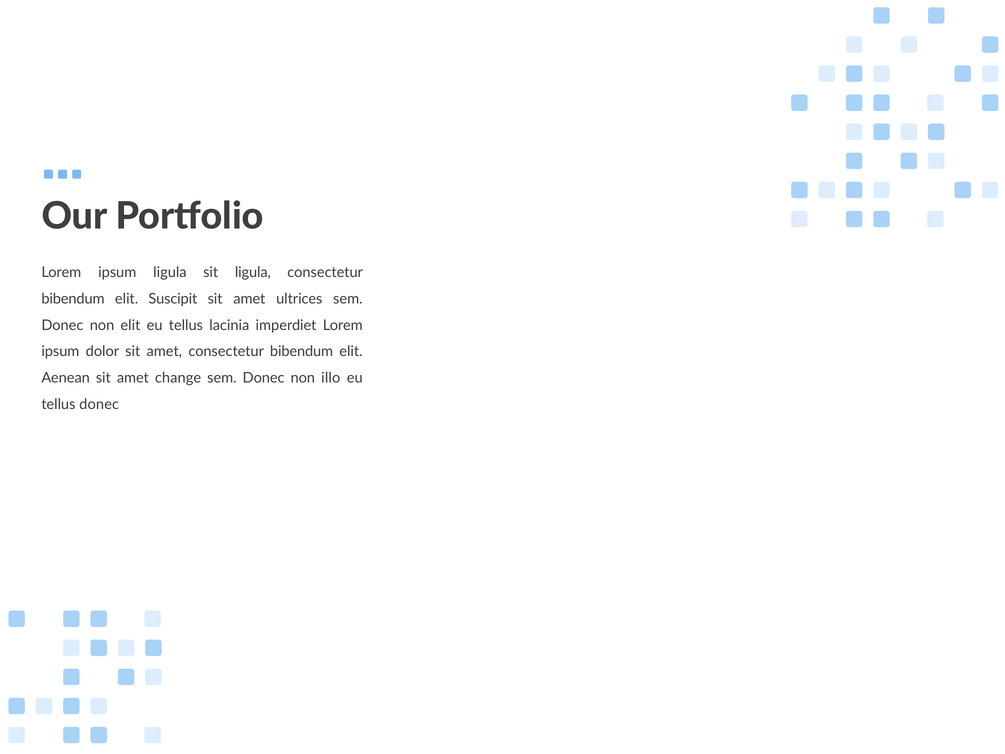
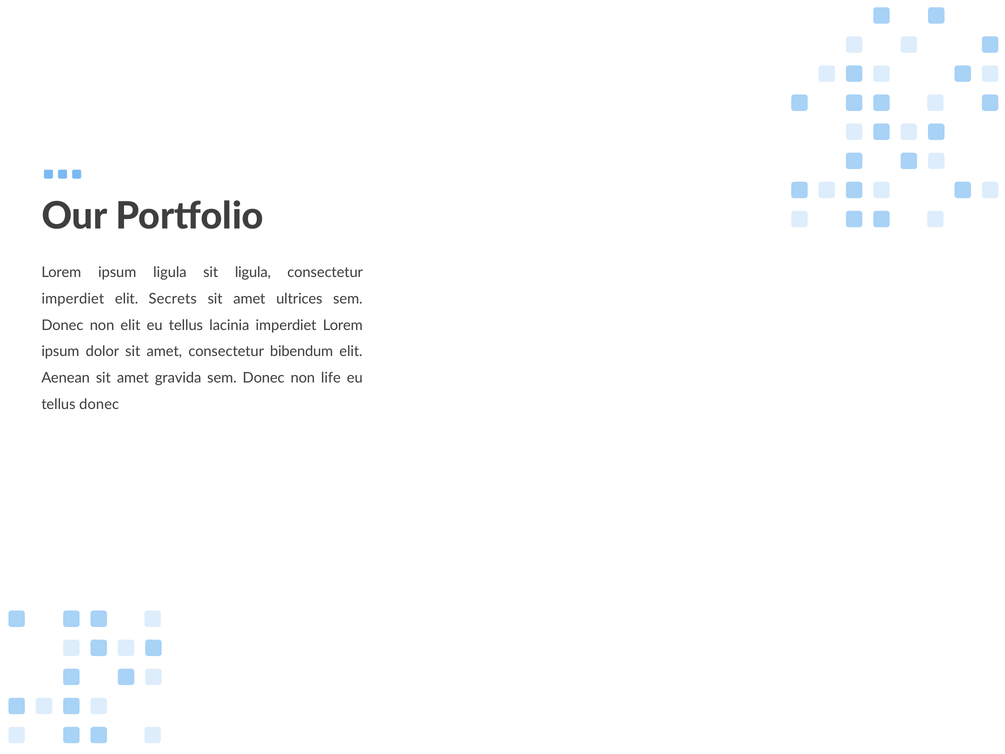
bibendum: bibendum -> imperdiet (73, 299)
Suscipit: Suscipit -> Secrets (173, 299)
change: change -> gravida (178, 378)
illo: illo -> life (331, 378)
